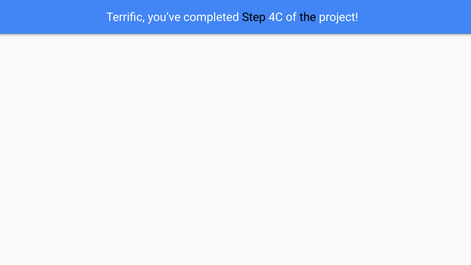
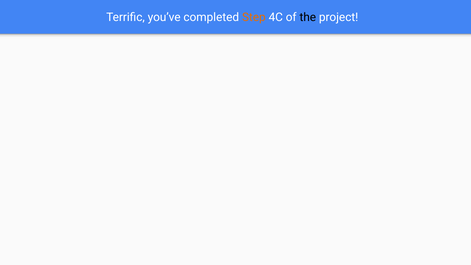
Step colour: black -> orange (254, 17)
